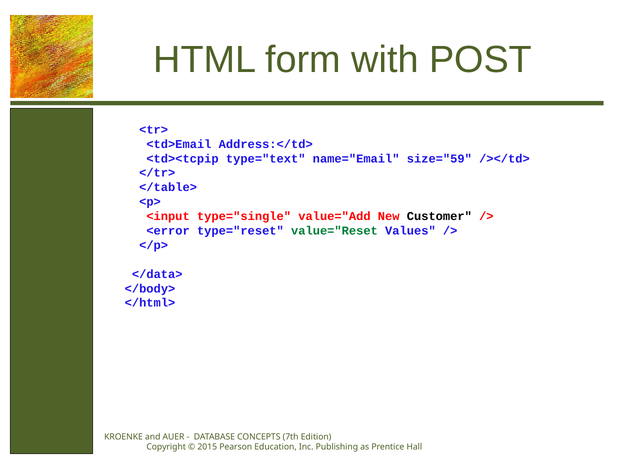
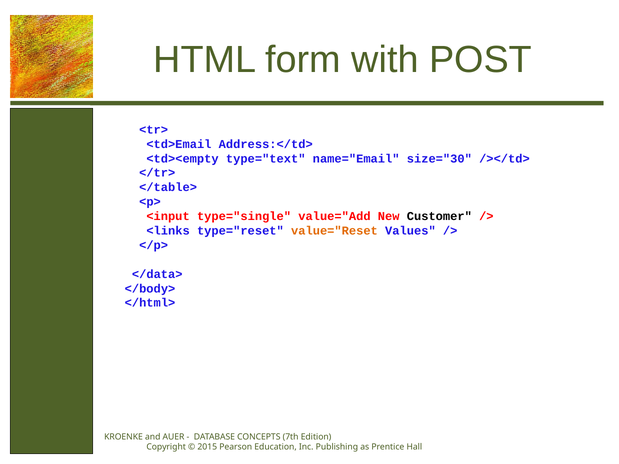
<td><tcpip: <td><tcpip -> <td><empty (183, 159)
size="59: size="59 -> size="30 (439, 159)
<error: <error -> <links (168, 231)
value="Reset colour: green -> orange (334, 231)
